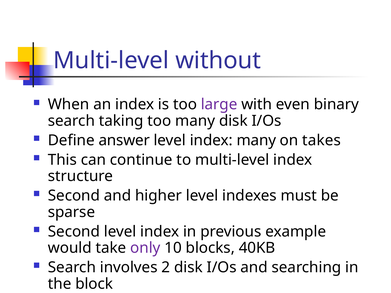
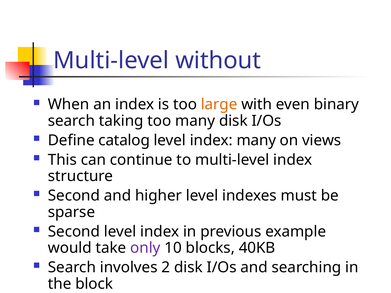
large colour: purple -> orange (219, 105)
answer: answer -> catalog (124, 140)
takes: takes -> views (322, 140)
